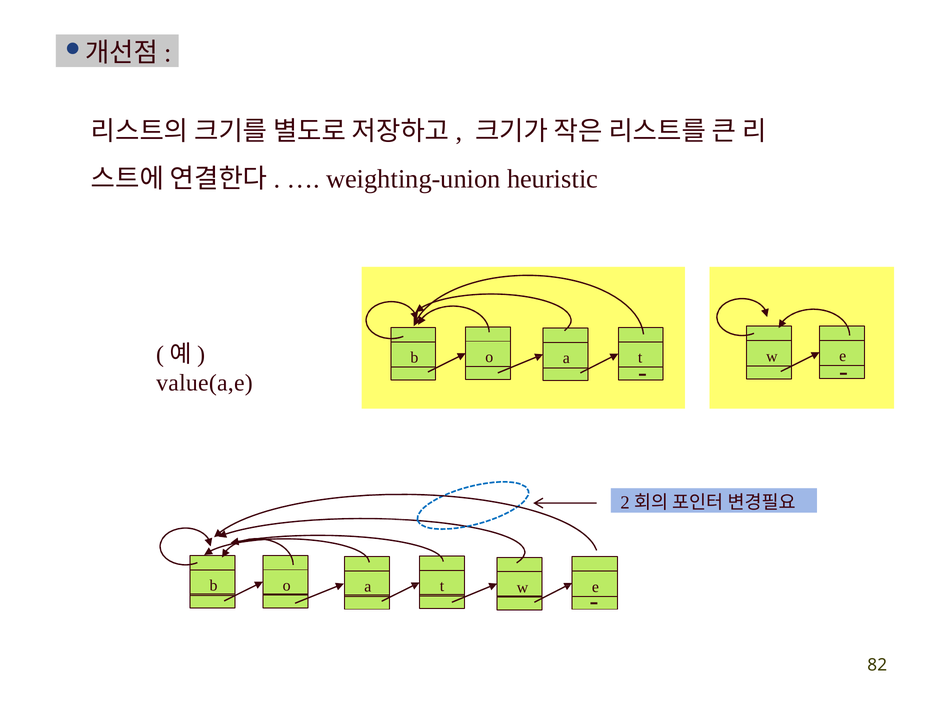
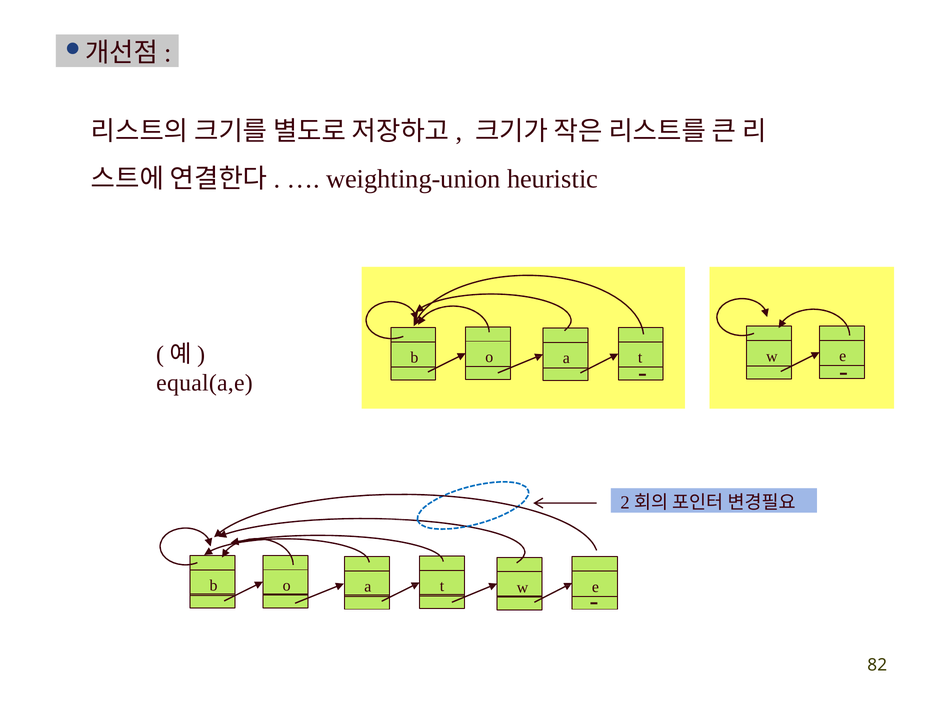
value(a,e: value(a,e -> equal(a,e (204, 383)
